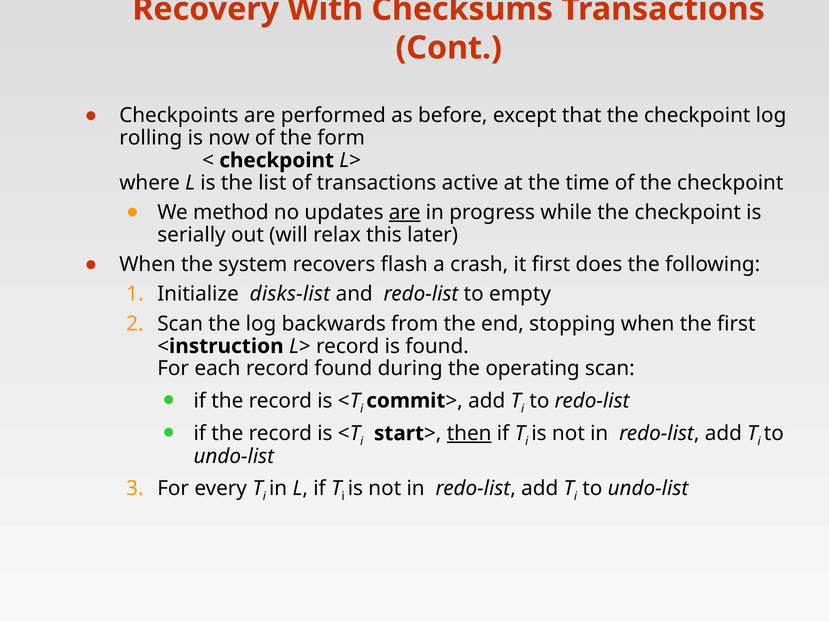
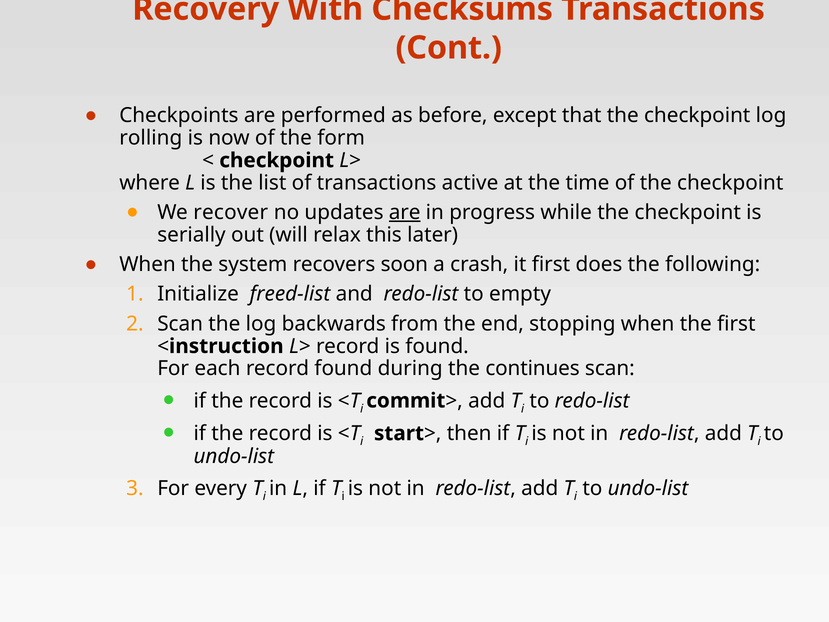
method: method -> recover (231, 212)
flash: flash -> soon (404, 264)
disks-list: disks-list -> freed-list (290, 294)
operating: operating -> continues (533, 368)
then underline: present -> none (469, 433)
